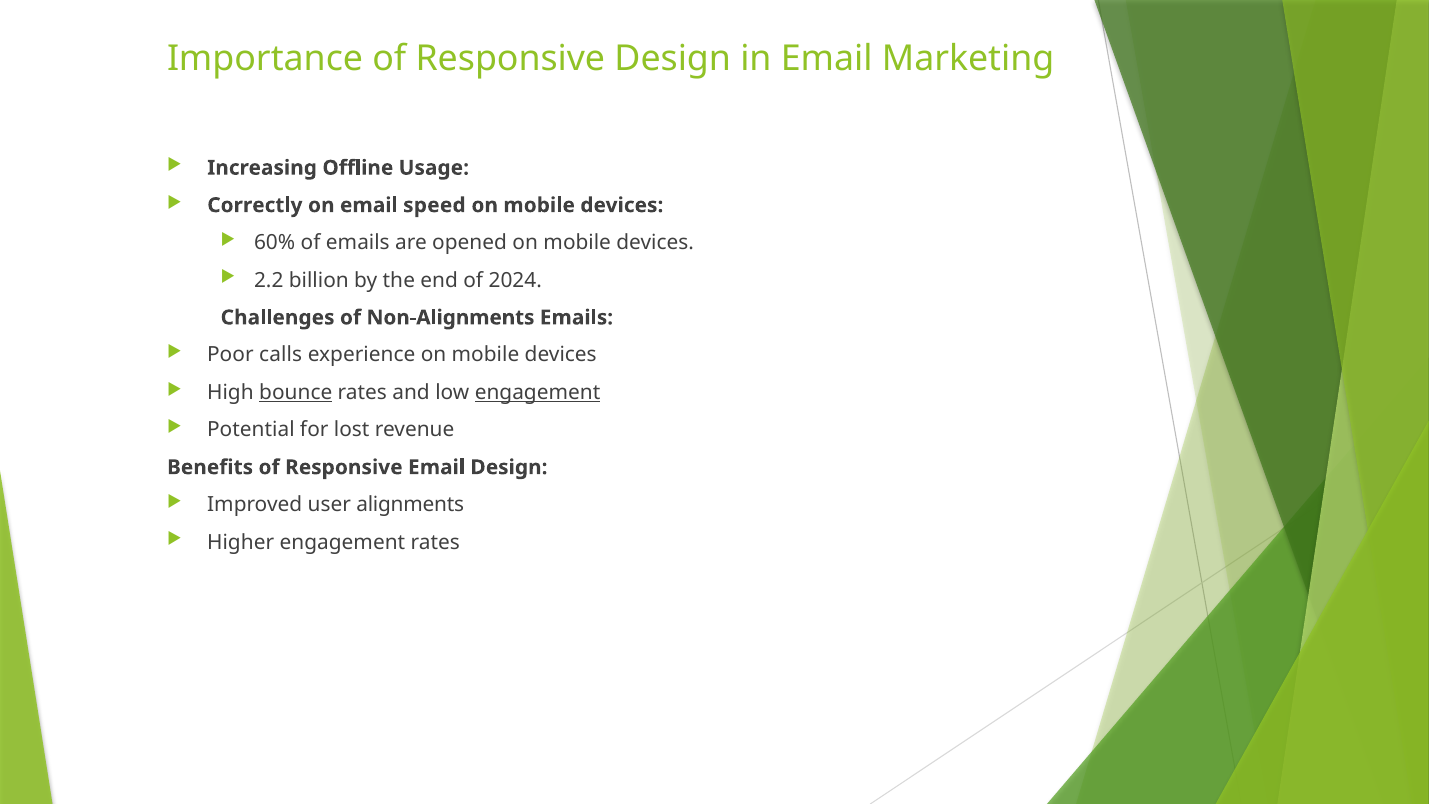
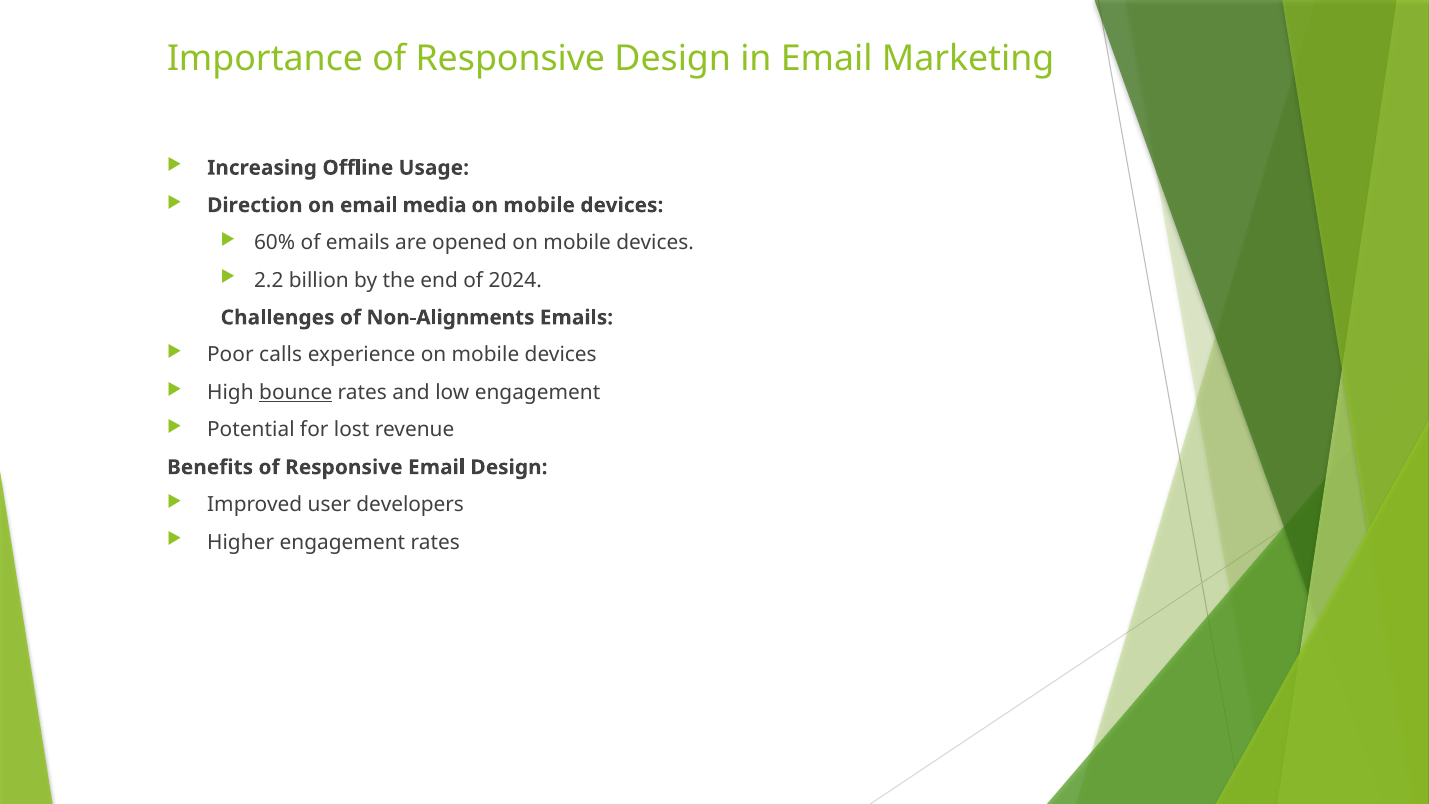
Correctly: Correctly -> Direction (255, 205)
speed: speed -> media (435, 205)
engagement underline: present -> none (538, 392)
alignments: alignments -> developers (410, 505)
